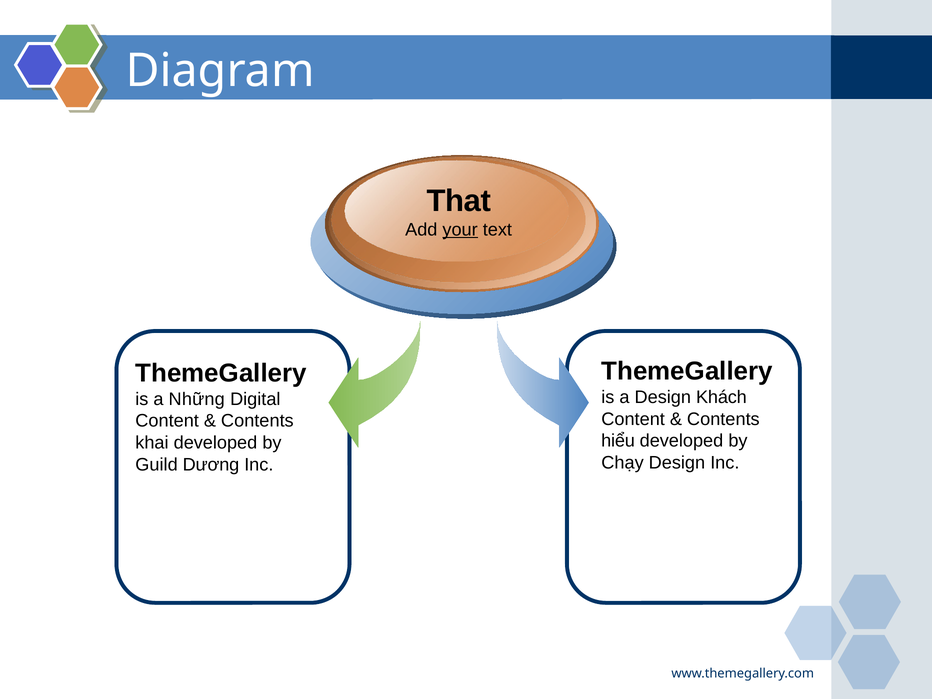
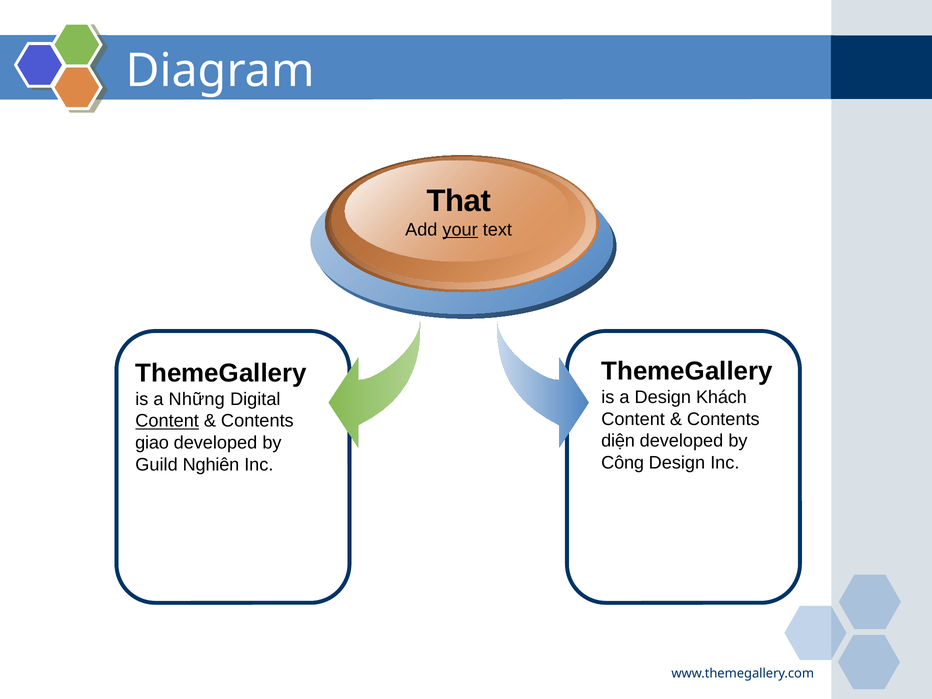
Content underline: none -> present (167, 421)
hiểu: hiểu -> diện (618, 441)
khai: khai -> giao (152, 443)
Chạy: Chạy -> Công (623, 463)
Dương: Dương -> Nghiên (211, 465)
